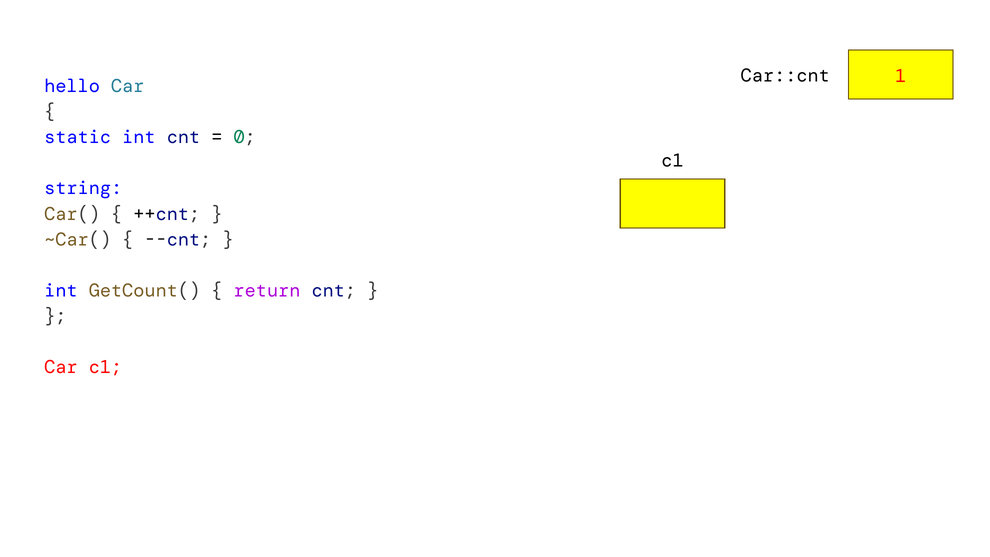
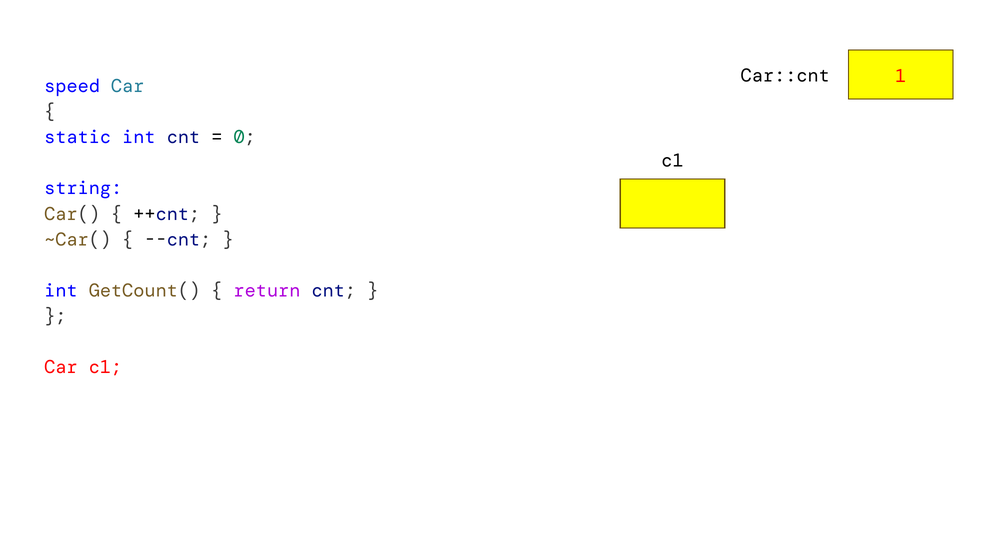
hello: hello -> speed (72, 86)
